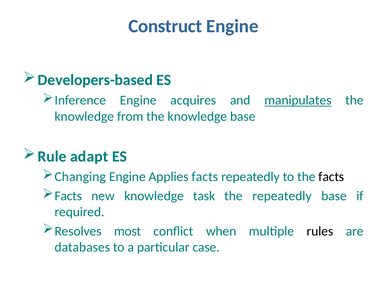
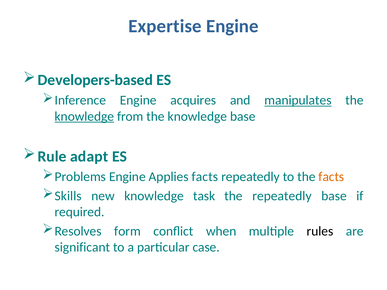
Construct: Construct -> Expertise (165, 26)
knowledge underline: none -> present (84, 117)
Changing: Changing -> Problems (80, 177)
facts colour: black -> orange (331, 177)
Facts: Facts -> Skills (68, 196)
most: most -> form (128, 231)
databases: databases -> significant (82, 247)
